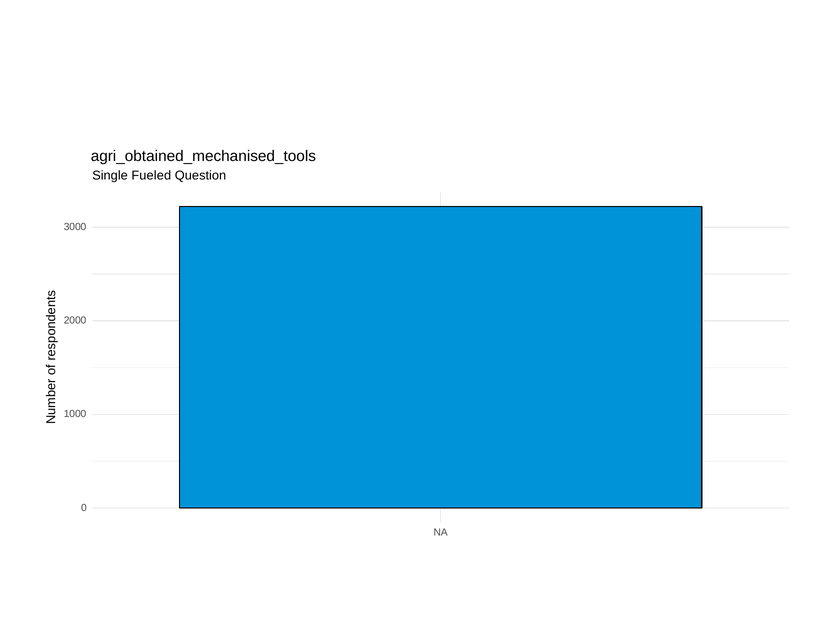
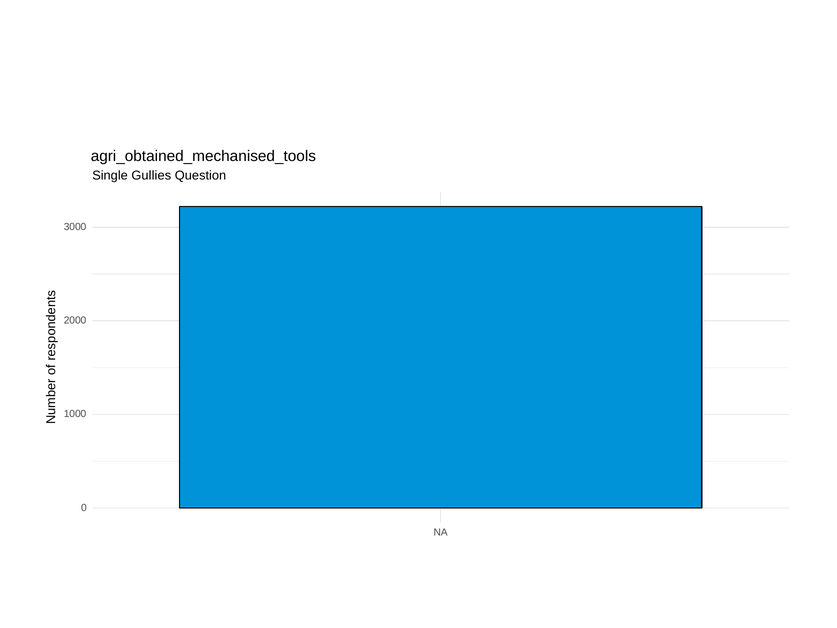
Fueled: Fueled -> Gullies (151, 176)
